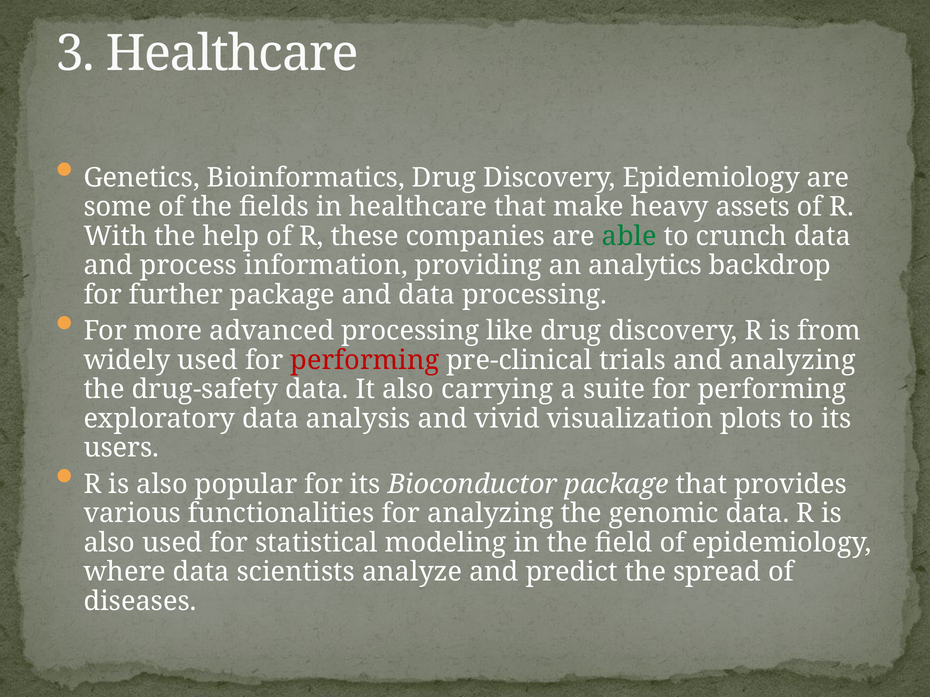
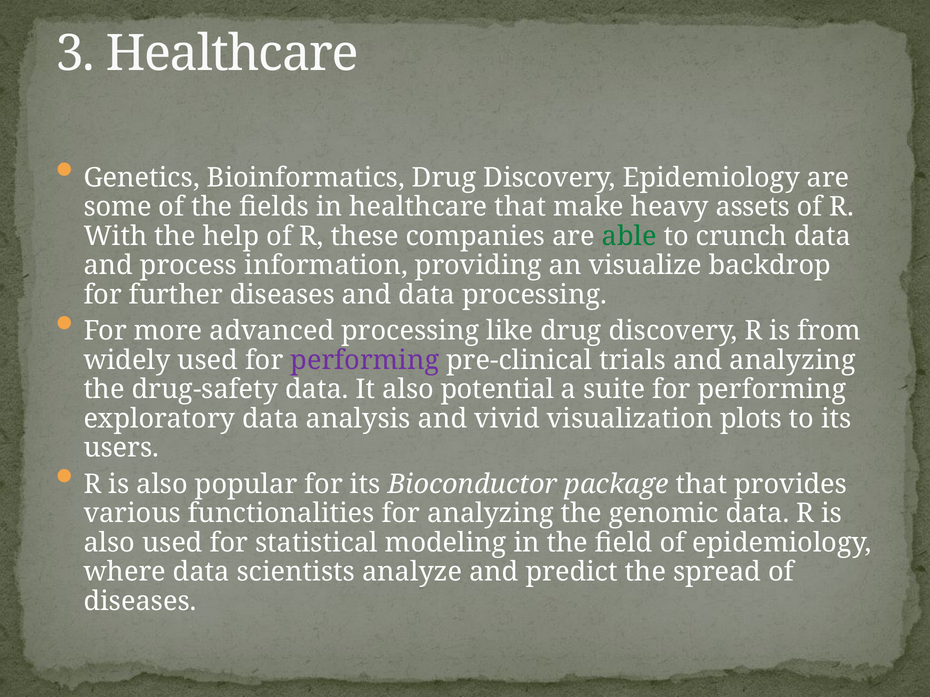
analytics: analytics -> visualize (645, 266)
further package: package -> diseases (283, 295)
performing colour: red -> purple (365, 360)
carrying: carrying -> potential (497, 390)
